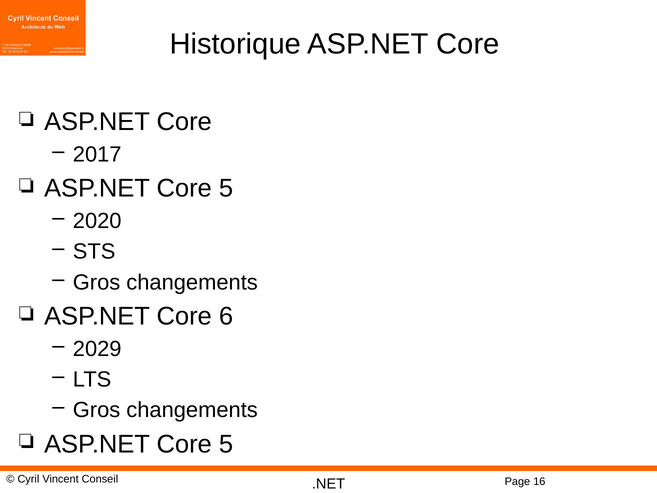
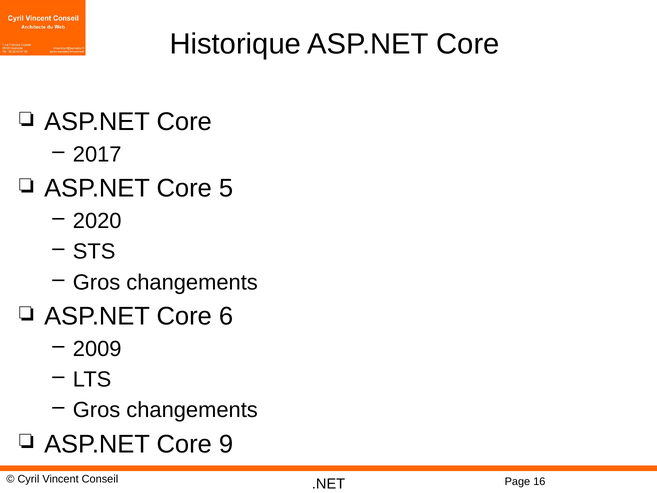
2029: 2029 -> 2009 (97, 349)
5: 5 -> 9 (226, 444)
